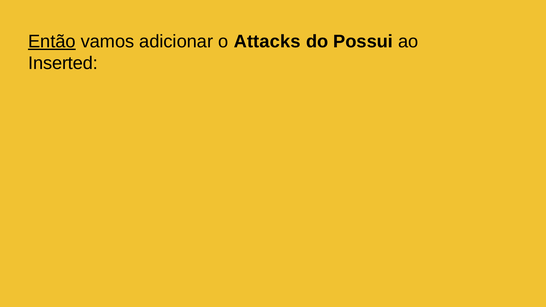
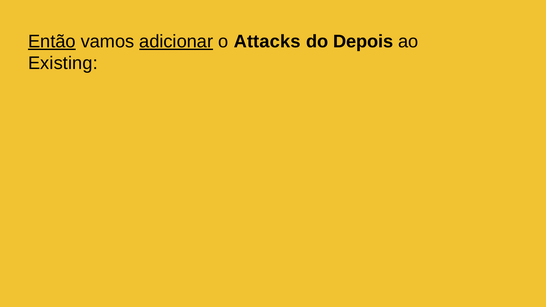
adicionar underline: none -> present (176, 41)
Possui: Possui -> Depois (363, 41)
Inserted: Inserted -> Existing (63, 63)
